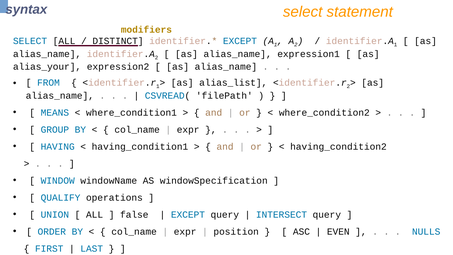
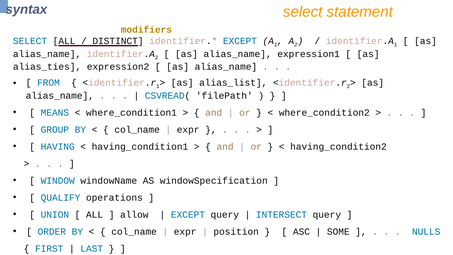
alias_your: alias_your -> alias_ties (47, 67)
false: false -> allow (134, 214)
EVEN: EVEN -> SOME (338, 231)
